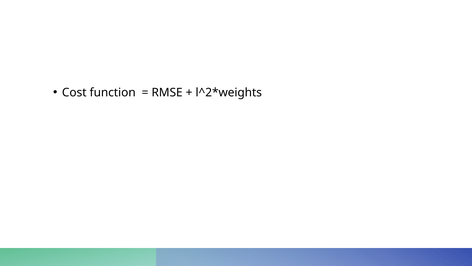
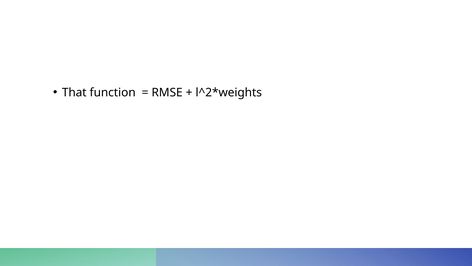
Cost: Cost -> That (74, 93)
